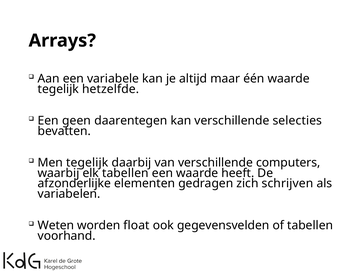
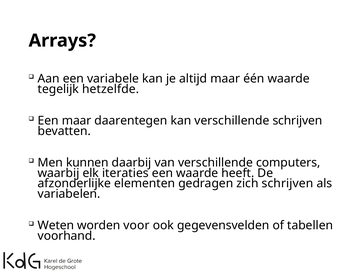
Een geen: geen -> maar (77, 121)
verschillende selecties: selecties -> schrijven (297, 121)
Men tegelijk: tegelijk -> kunnen (87, 163)
elk tabellen: tabellen -> iteraties (125, 173)
float: float -> voor (137, 226)
